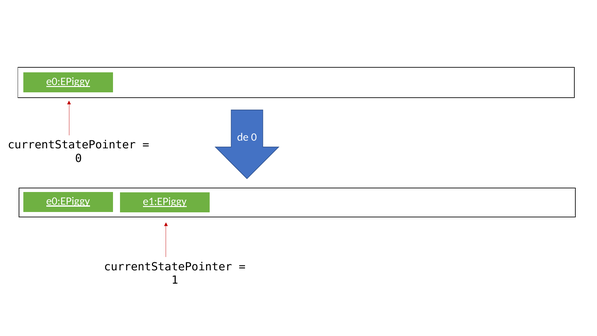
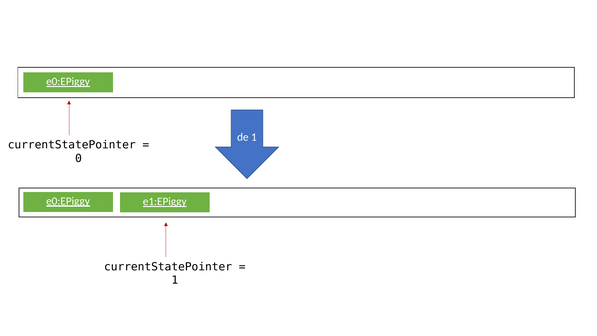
de 0: 0 -> 1 (254, 137)
